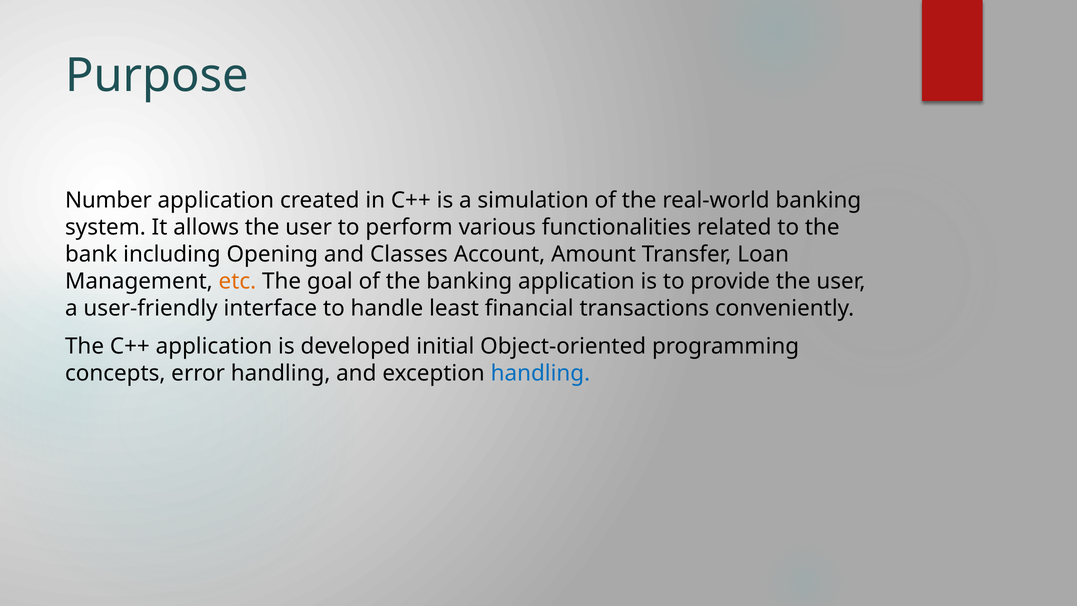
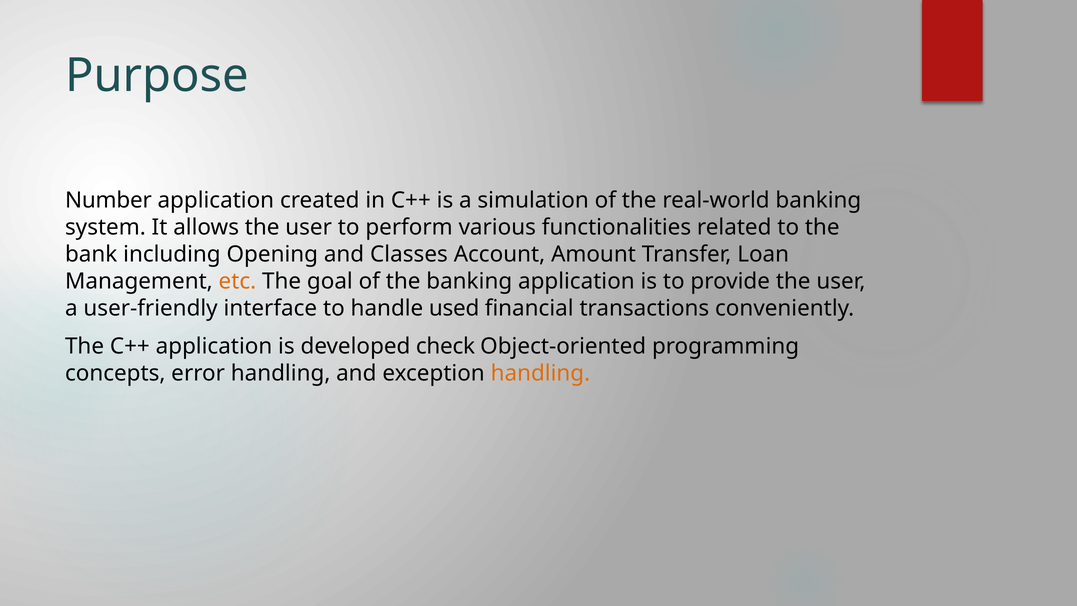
least: least -> used (454, 308)
initial: initial -> check (445, 346)
handling colour: blue -> orange (540, 373)
